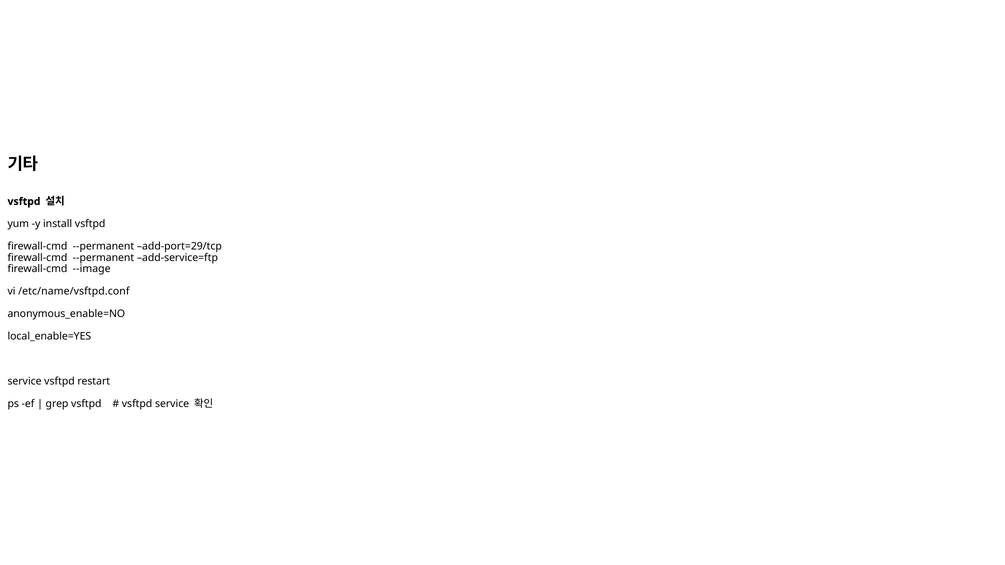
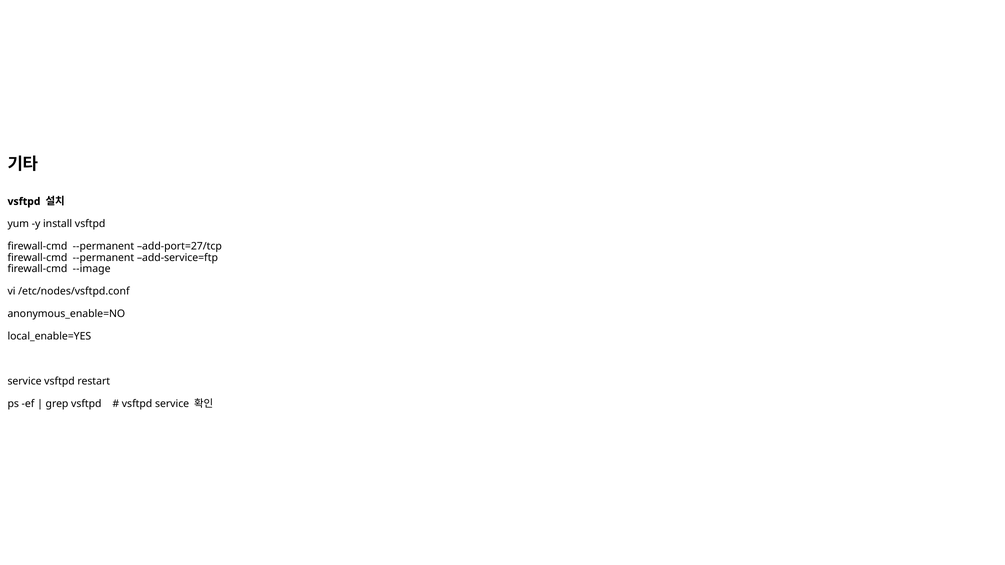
add-port=29/tcp: add-port=29/tcp -> add-port=27/tcp (179, 247)
/etc/name/vsftpd.conf: /etc/name/vsftpd.conf -> /etc/nodes/vsftpd.conf (74, 292)
